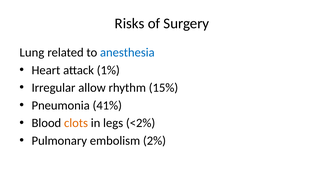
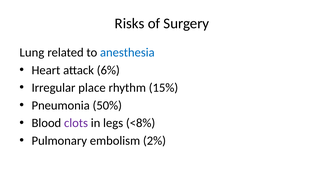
1%: 1% -> 6% (108, 70)
allow: allow -> place (92, 88)
41%: 41% -> 50% (107, 106)
clots colour: orange -> purple (76, 123)
<2%: <2% -> <8% (141, 123)
